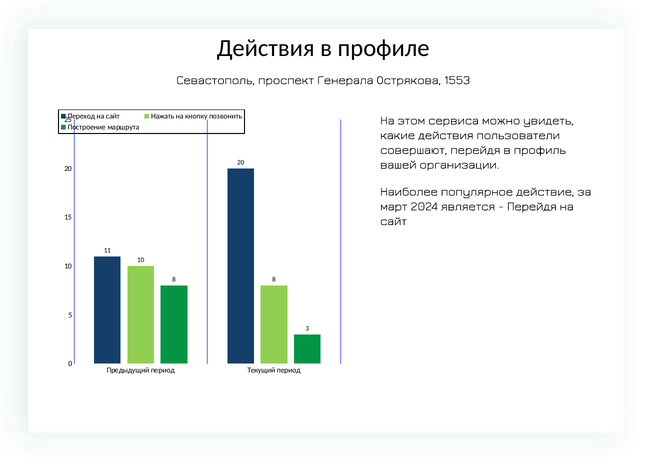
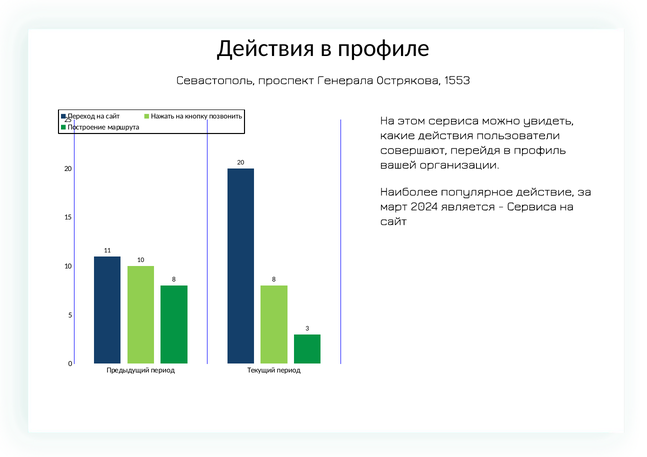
Перейдя: Перейдя -> Сервиса (532, 207)
